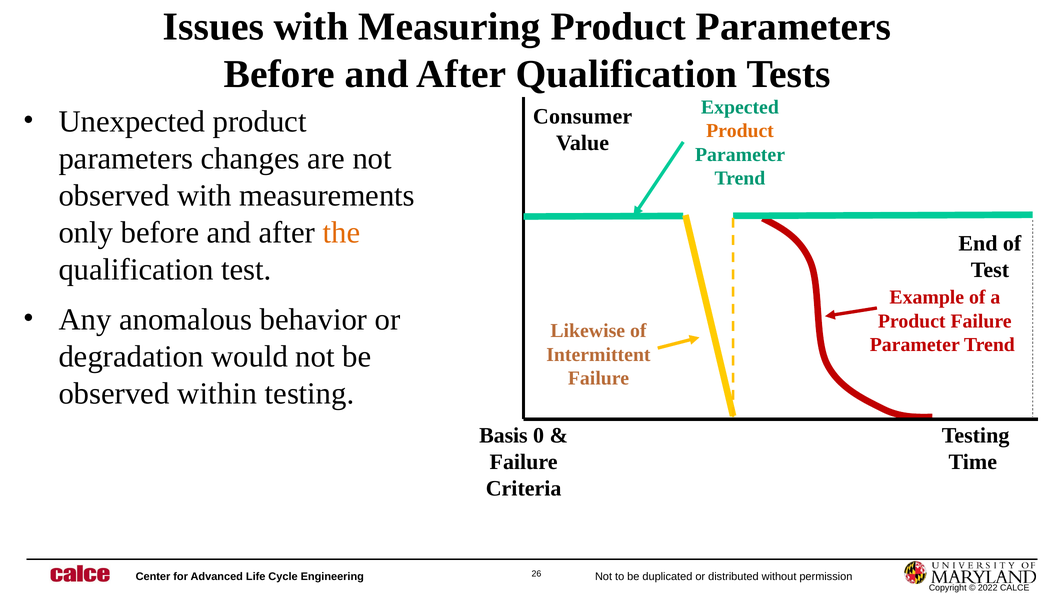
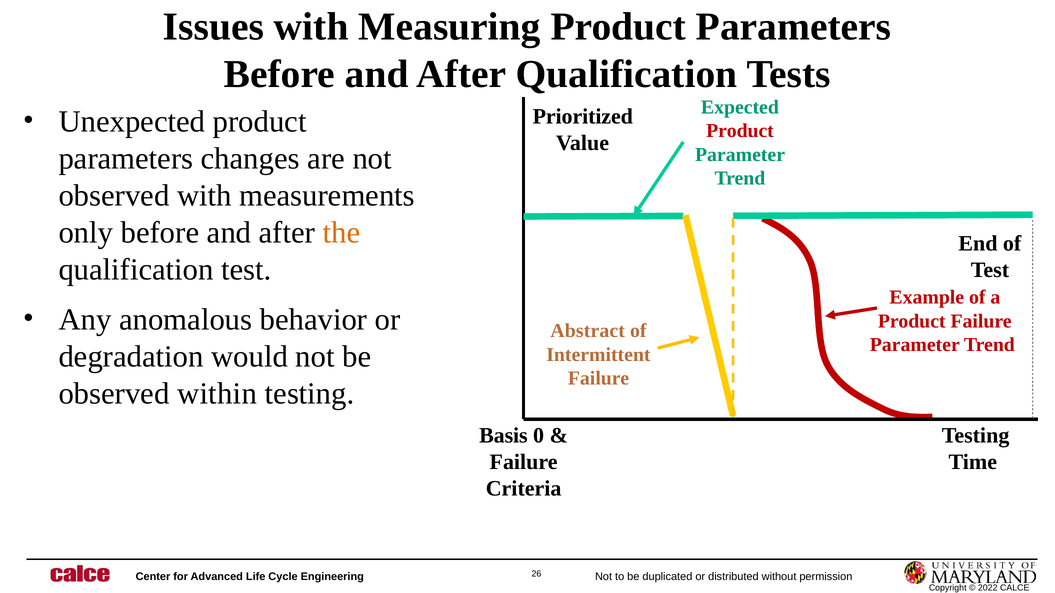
Consumer: Consumer -> Prioritized (583, 117)
Product colour: orange -> red (740, 131)
Likewise: Likewise -> Abstract (588, 331)
